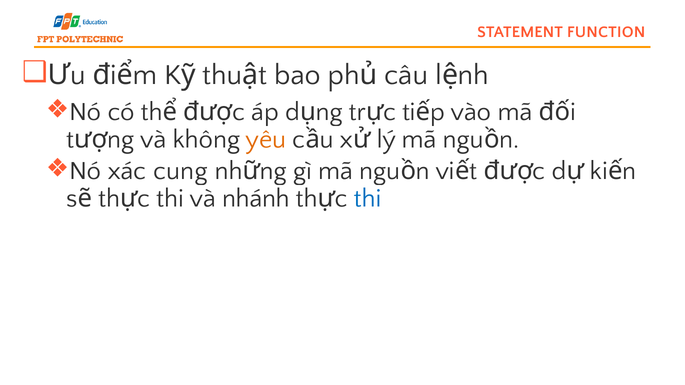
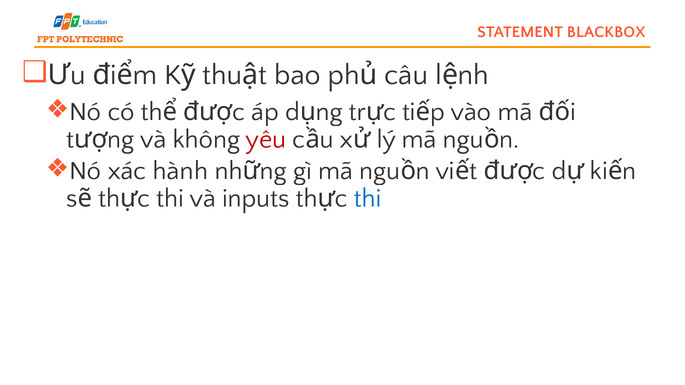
FUNCTION: FUNCTION -> BLACKBOX (606, 32)
yêu colour: orange -> red (266, 140)
cung: cung -> hành (180, 171)
nhánh: nhánh -> inputs (256, 199)
